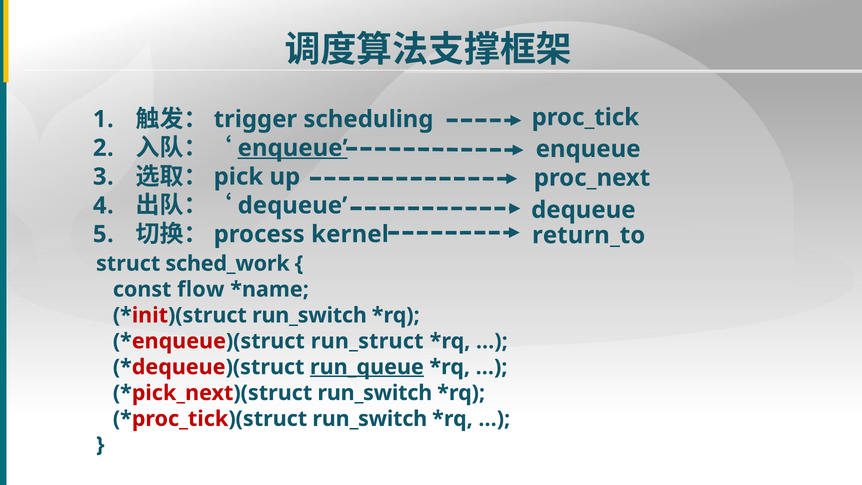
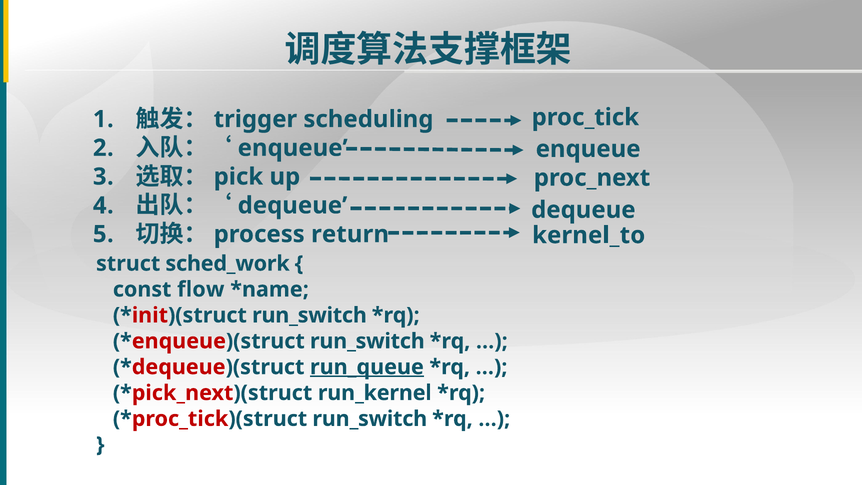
enqueue underline: present -> none (293, 148)
kernel: kernel -> return (350, 234)
return_to: return_to -> kernel_to (589, 235)
run_struct: run_struct -> run_switch (367, 341)
run_switch: run_switch -> run_kernel (375, 393)
